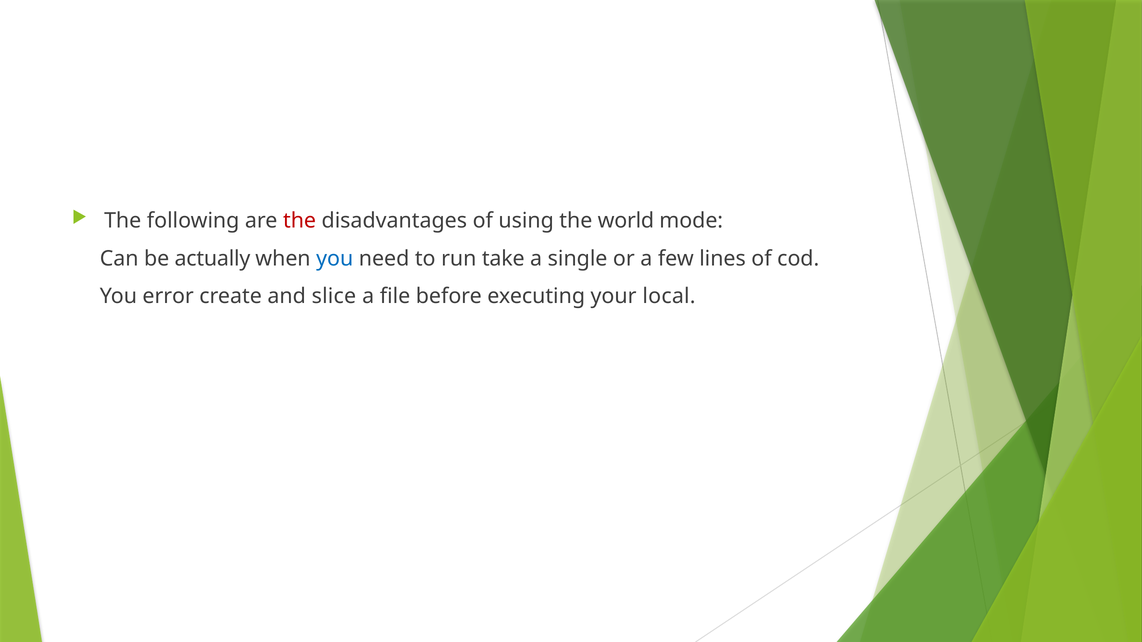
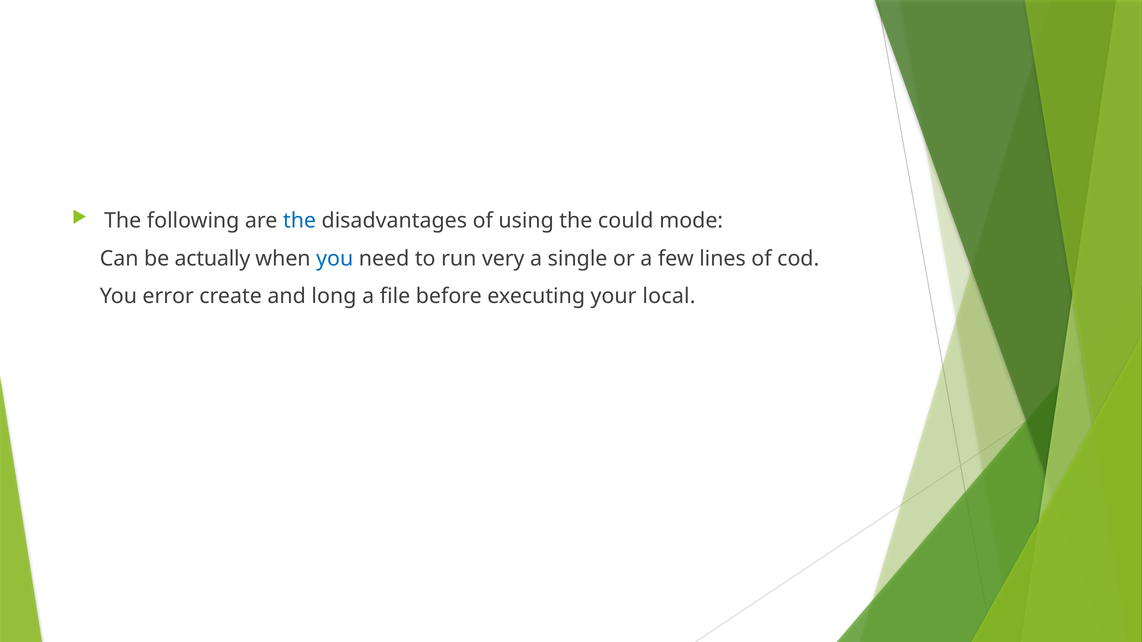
the colour: red -> blue (300, 221)
world: world -> could (626, 221)
take: take -> very (503, 259)
slice: slice -> long (334, 296)
